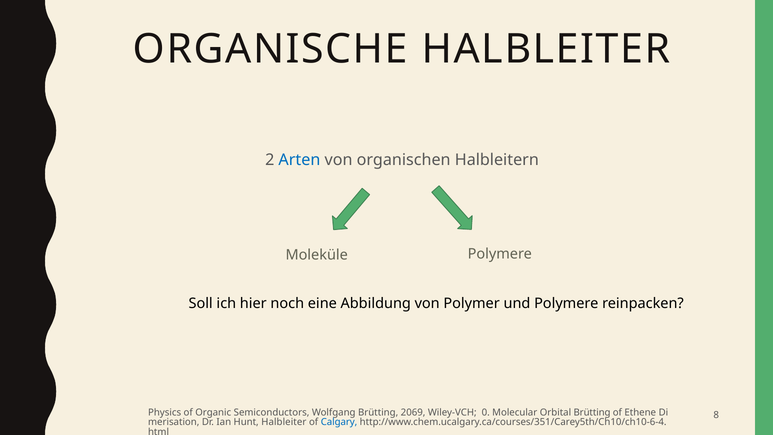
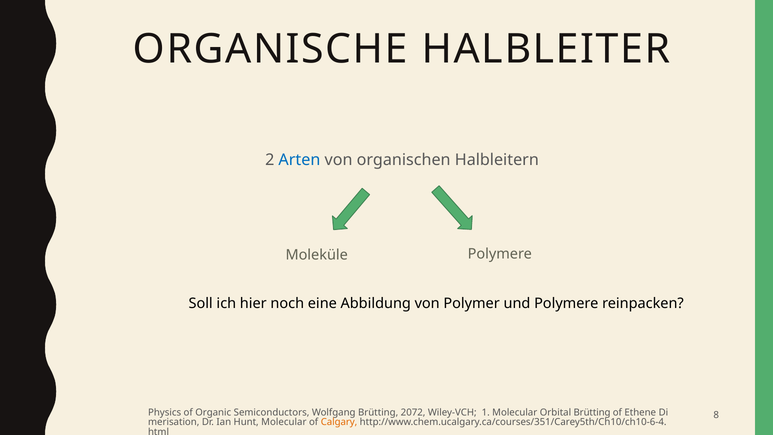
2069: 2069 -> 2072 (413, 412)
0: 0 -> 1 (486, 412)
Hunt Halbleiter: Halbleiter -> Molecular (284, 422)
Calgary colour: blue -> orange (339, 422)
